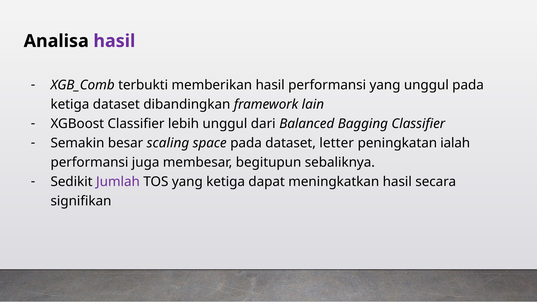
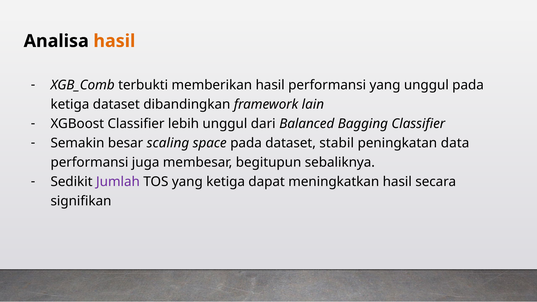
hasil colour: purple -> orange (114, 41)
letter: letter -> stabil (337, 143)
ialah: ialah -> data (455, 143)
